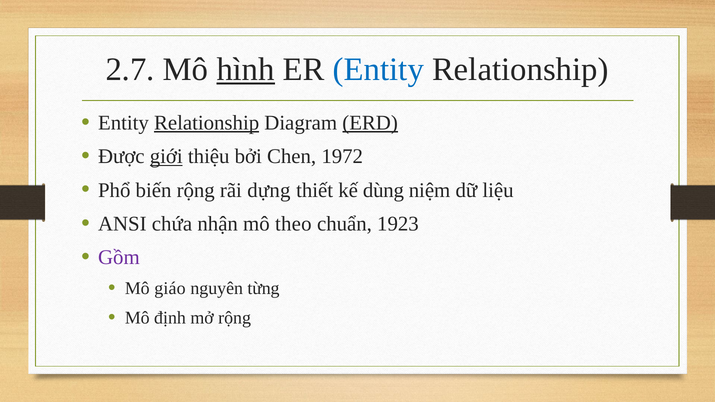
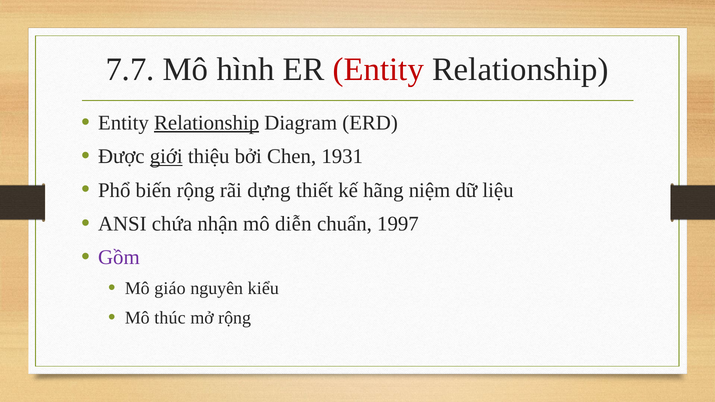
2.7: 2.7 -> 7.7 (130, 69)
hình underline: present -> none (246, 69)
Entity colour: blue -> red (378, 69)
ERD underline: present -> none (370, 123)
1972: 1972 -> 1931 (342, 157)
dùng: dùng -> hãng (383, 190)
theo: theo -> diễn (293, 224)
1923: 1923 -> 1997 (398, 224)
từng: từng -> kiểu (263, 289)
định: định -> thúc (170, 318)
